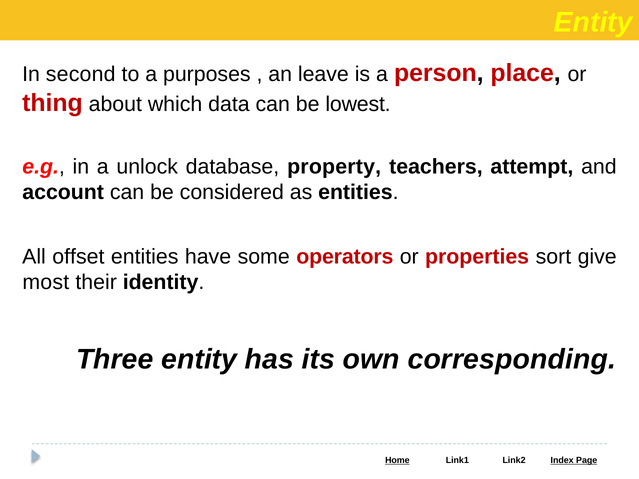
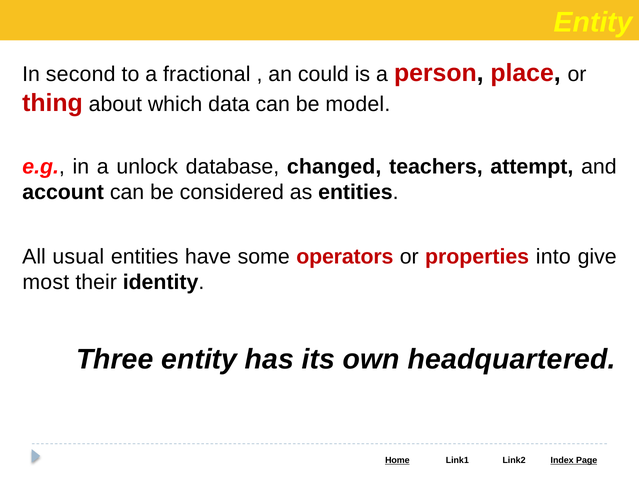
purposes: purposes -> fractional (207, 74)
leave: leave -> could (323, 74)
lowest: lowest -> model (358, 104)
property: property -> changed (334, 167)
offset: offset -> usual (78, 257)
sort: sort -> into (553, 257)
corresponding: corresponding -> headquartered (512, 360)
